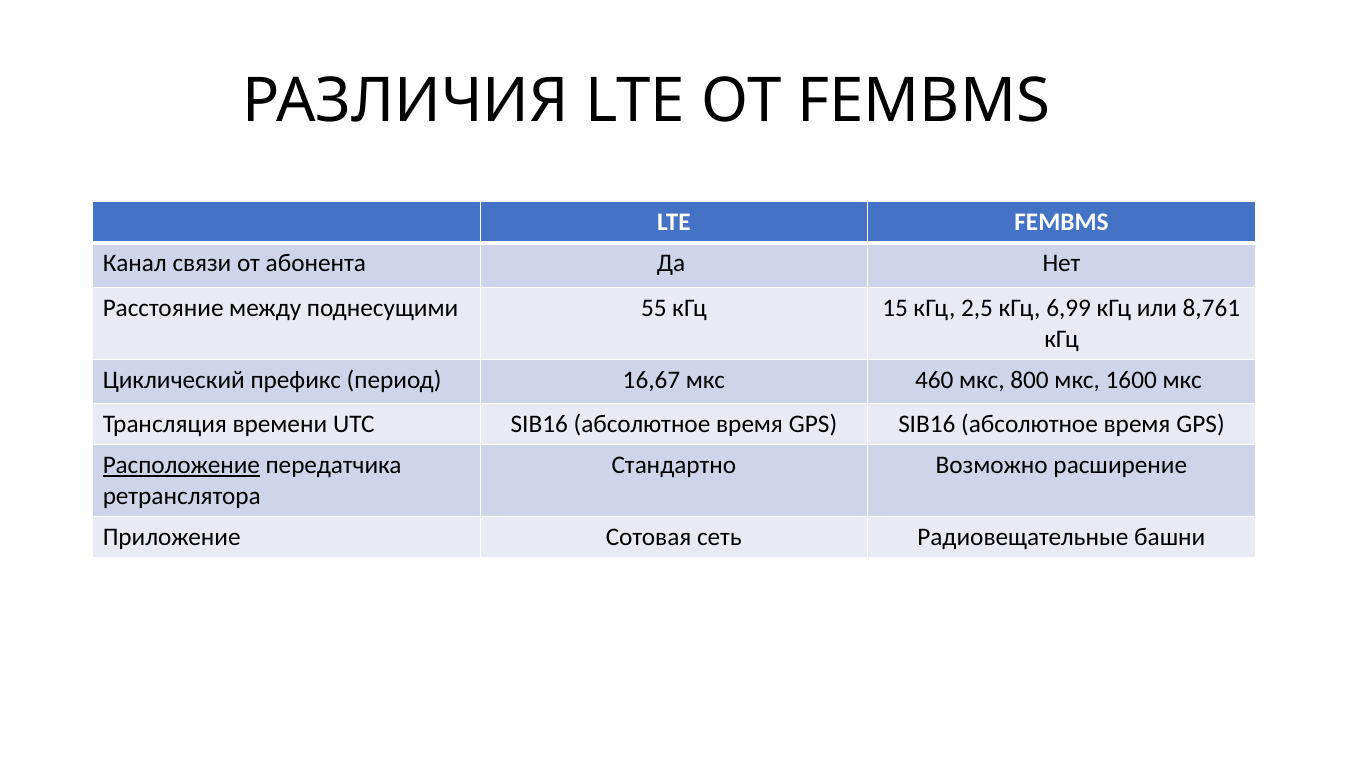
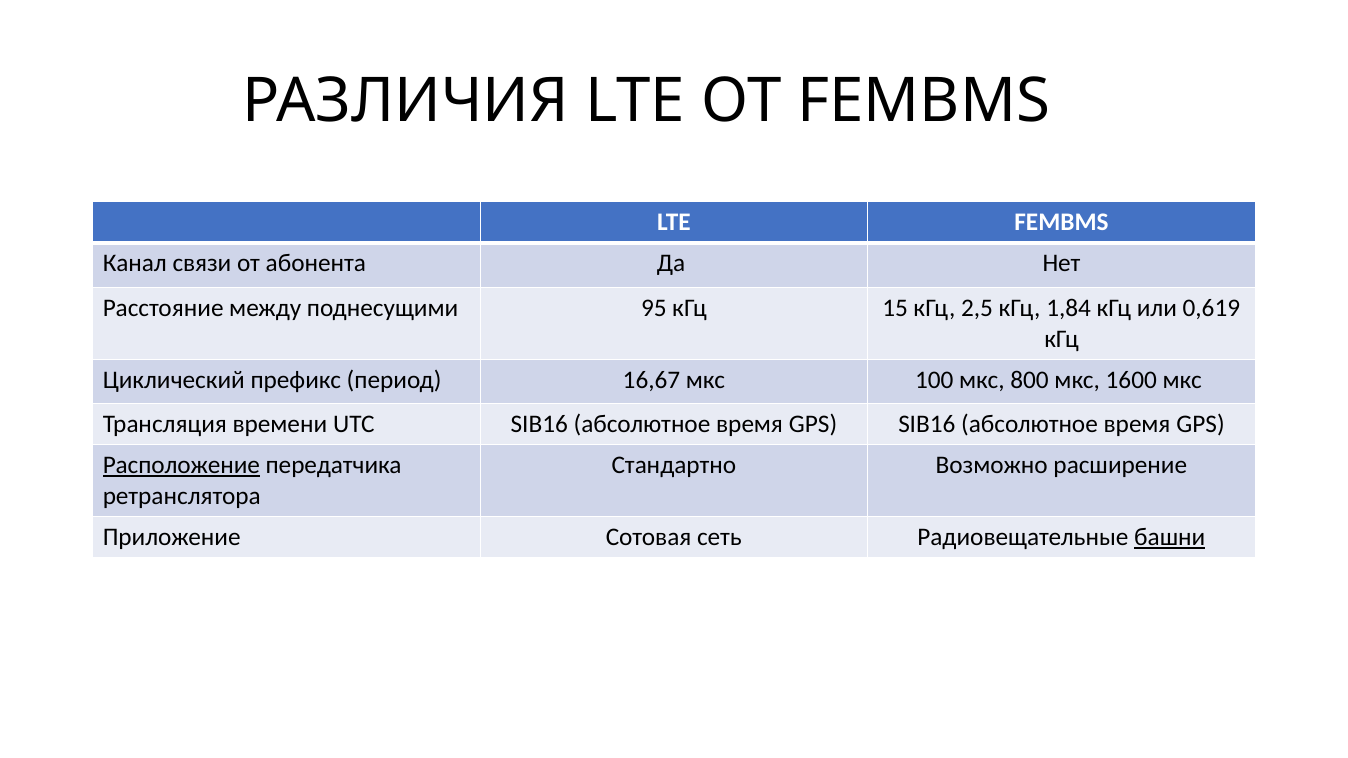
55: 55 -> 95 (654, 308)
6,99: 6,99 -> 1,84 (1069, 308)
8,761: 8,761 -> 0,619 (1211, 308)
460: 460 -> 100 (934, 380)
башни underline: none -> present (1170, 537)
